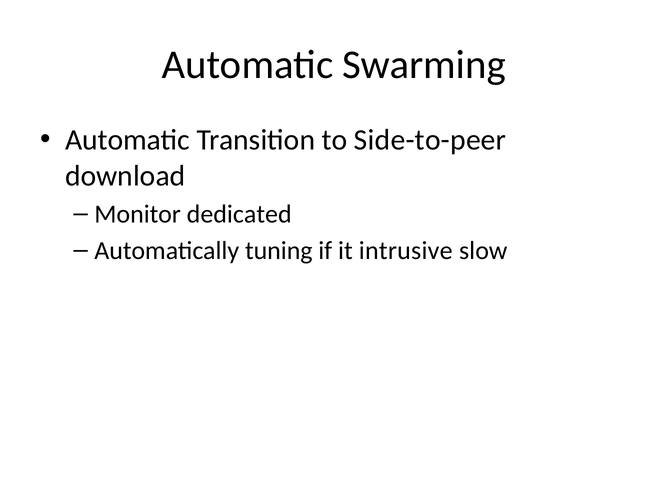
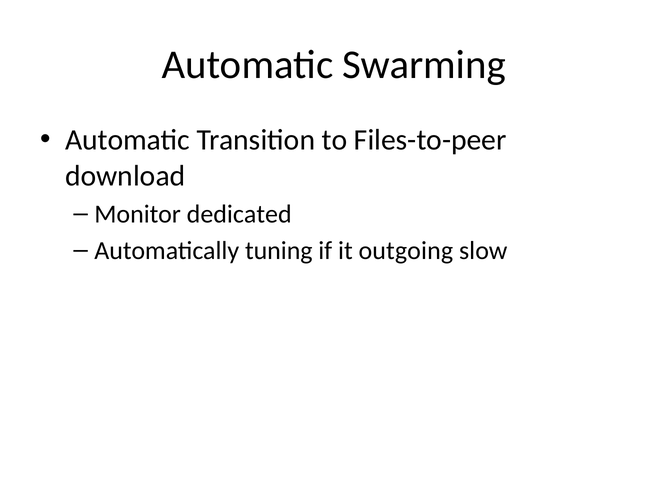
Side-to-peer: Side-to-peer -> Files-to-peer (430, 140)
intrusive: intrusive -> outgoing (406, 250)
